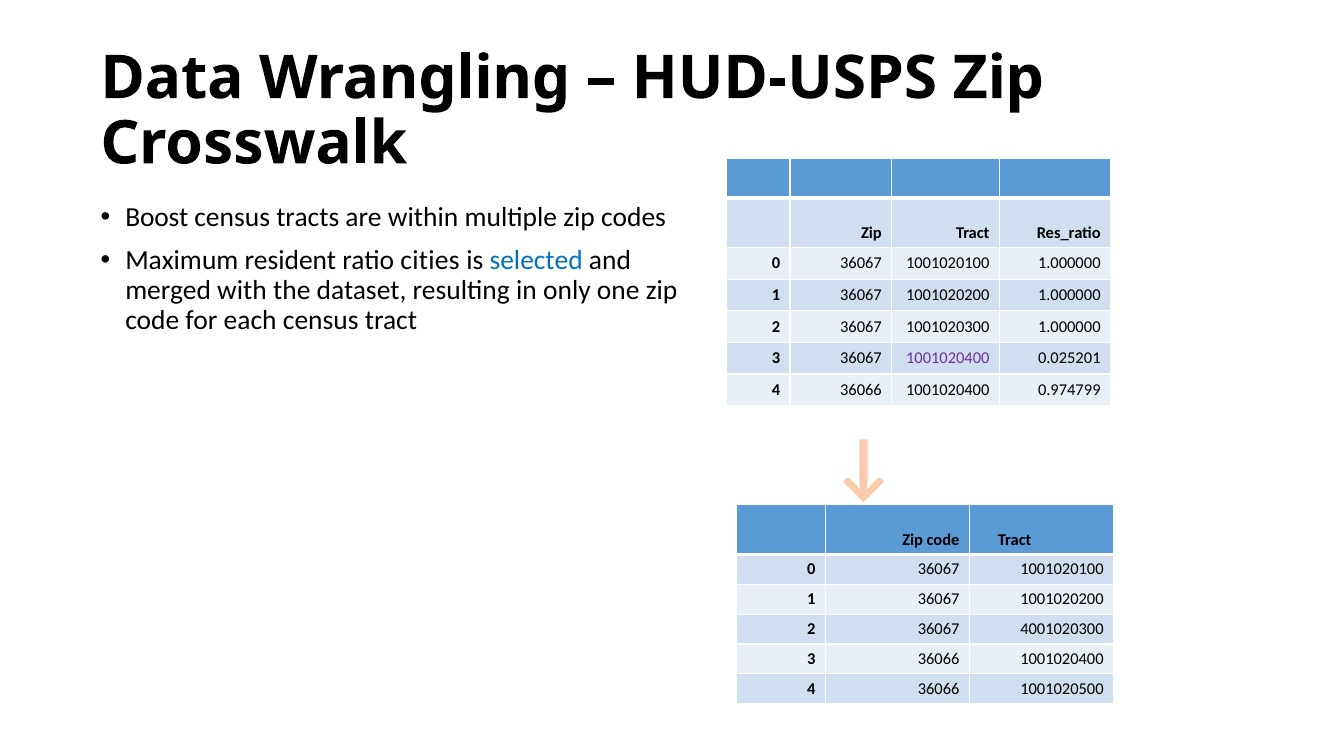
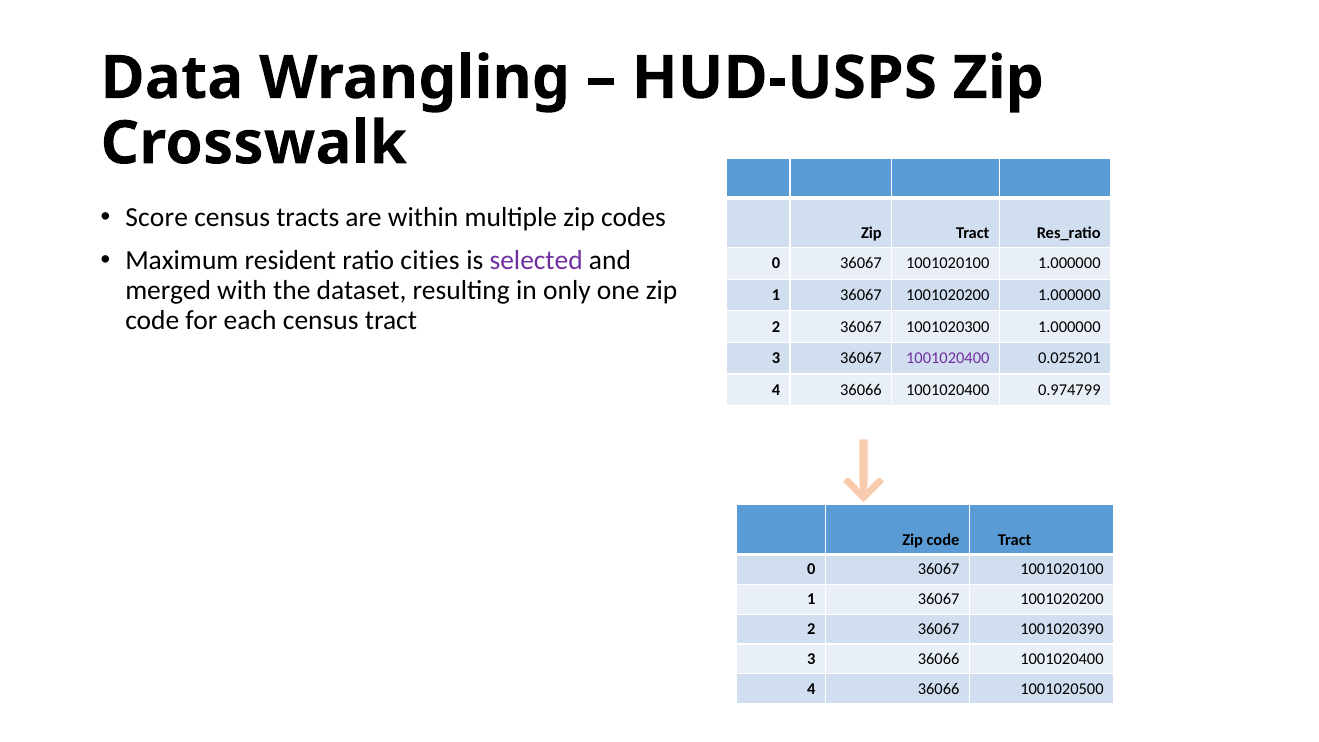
Boost: Boost -> Score (157, 217)
selected colour: blue -> purple (536, 261)
4001020300: 4001020300 -> 1001020390 (1062, 629)
